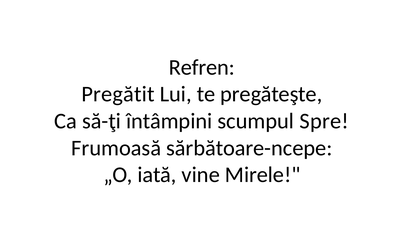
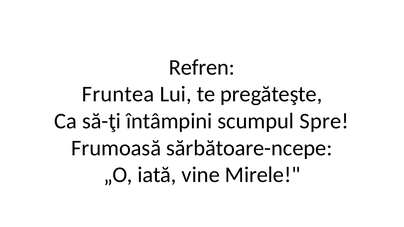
Pregătit: Pregătit -> Fruntea (118, 94)
